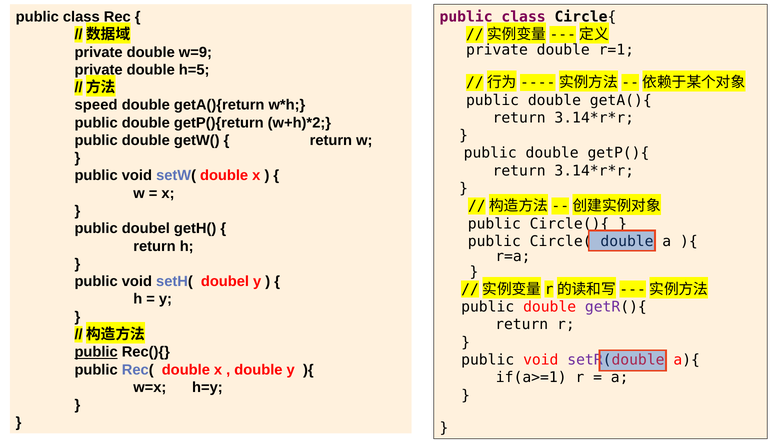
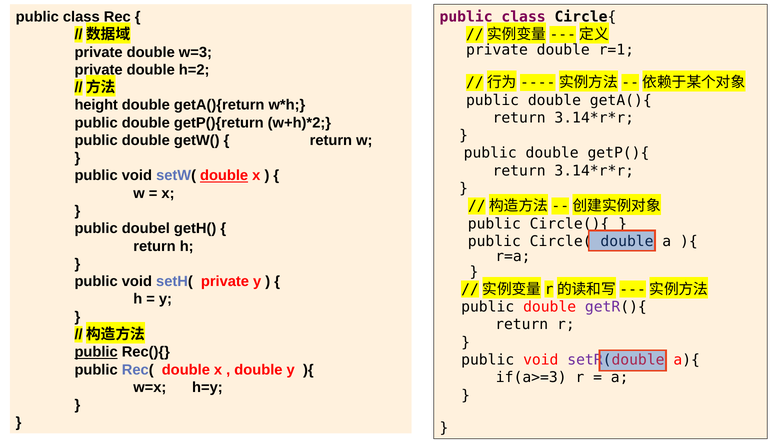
w=9: w=9 -> w=3 (195, 52)
h=5: h=5 -> h=2 (194, 70)
speed: speed -> height (96, 105)
double underline: none -> present (224, 176)
setH( doubel: doubel -> private (225, 281)
if(a>=1: if(a>=1 -> if(a>=3 (531, 378)
